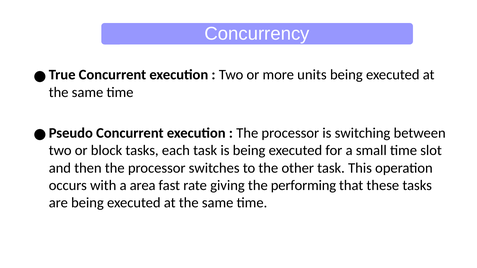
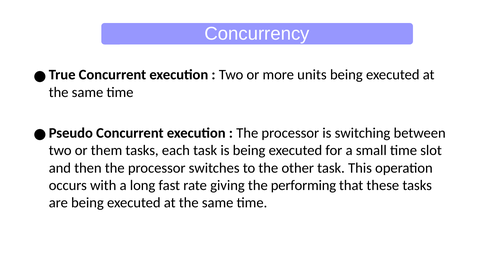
block: block -> them (107, 151)
area: area -> long (143, 186)
